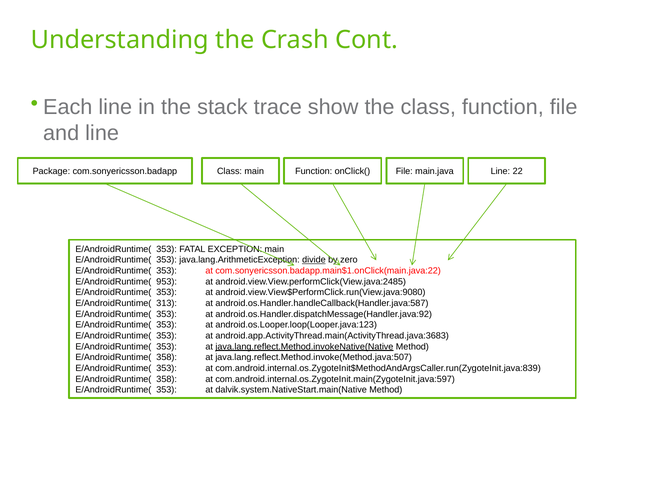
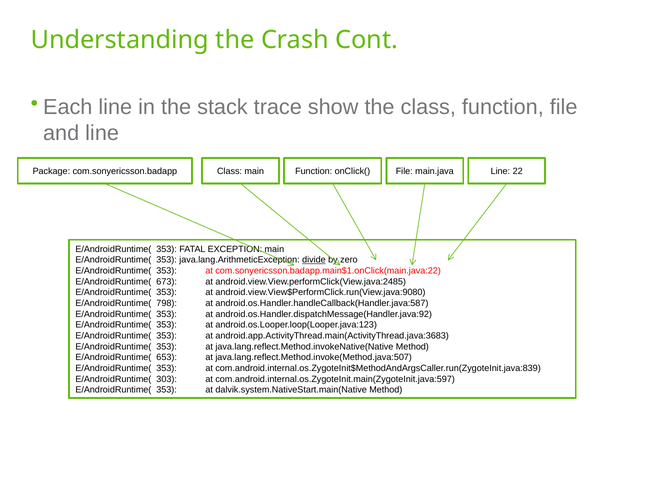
953: 953 -> 673 (167, 282)
313: 313 -> 798 (167, 304)
java.lang.reflect.Method.invokeNative(Native underline: present -> none (304, 347)
358: 358 -> 653 (167, 358)
358: 358 -> 303 (167, 380)
